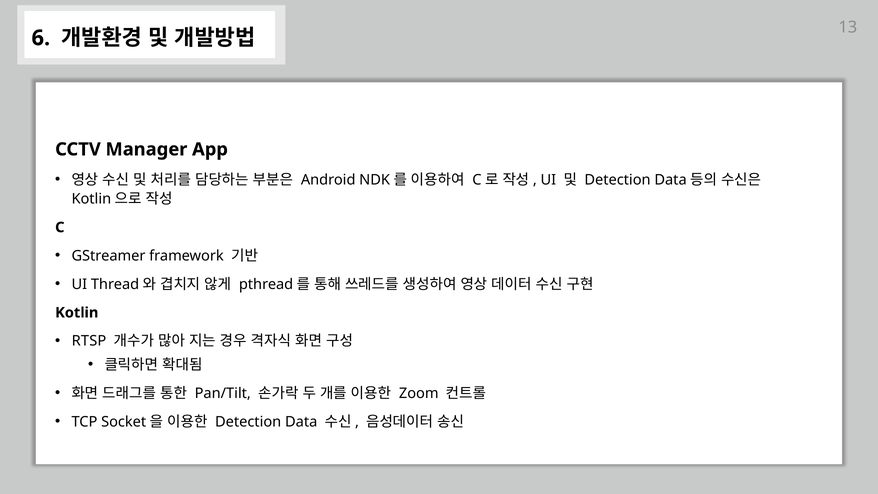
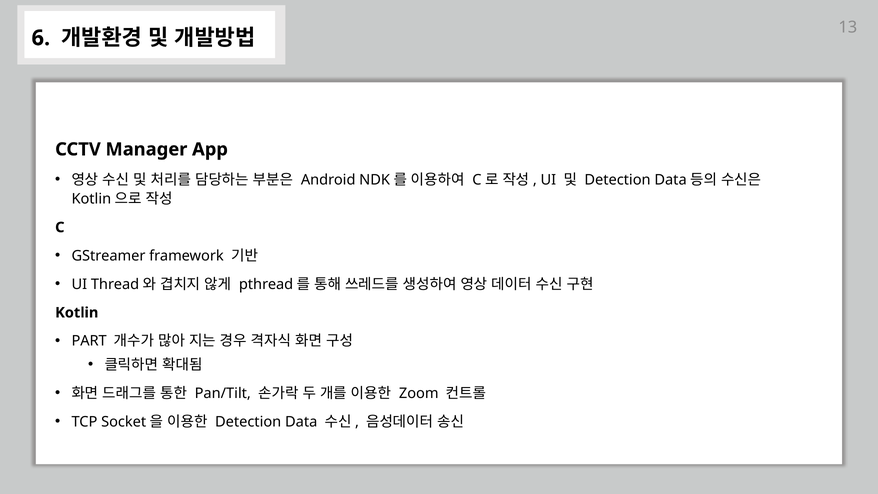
RTSP: RTSP -> PART (89, 341)
